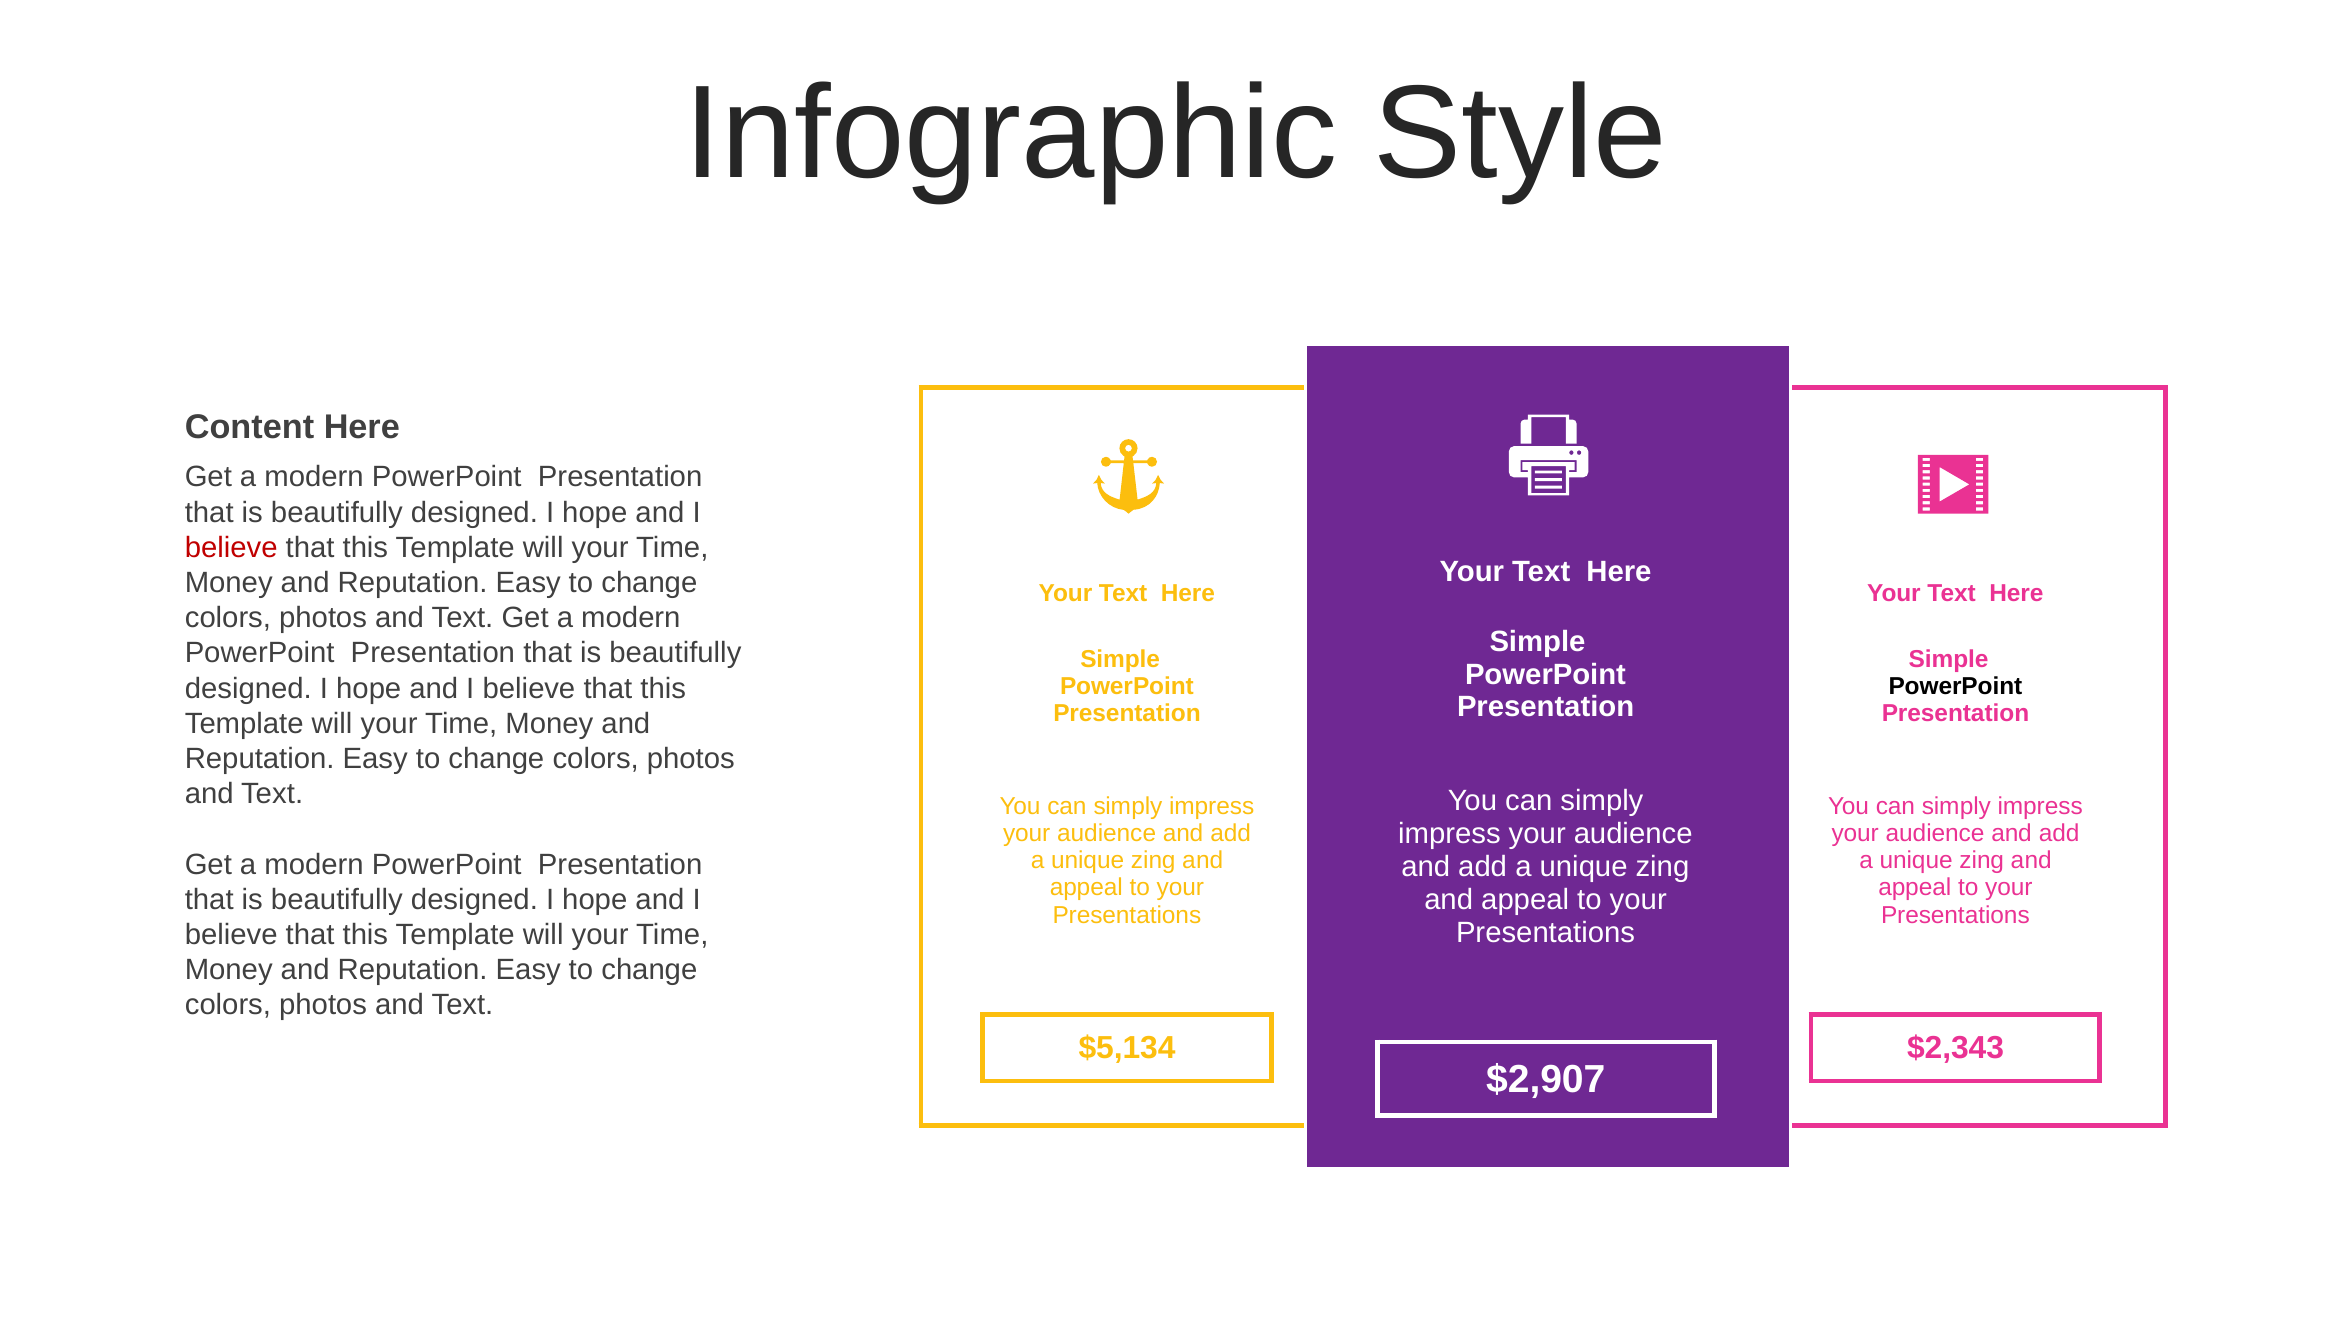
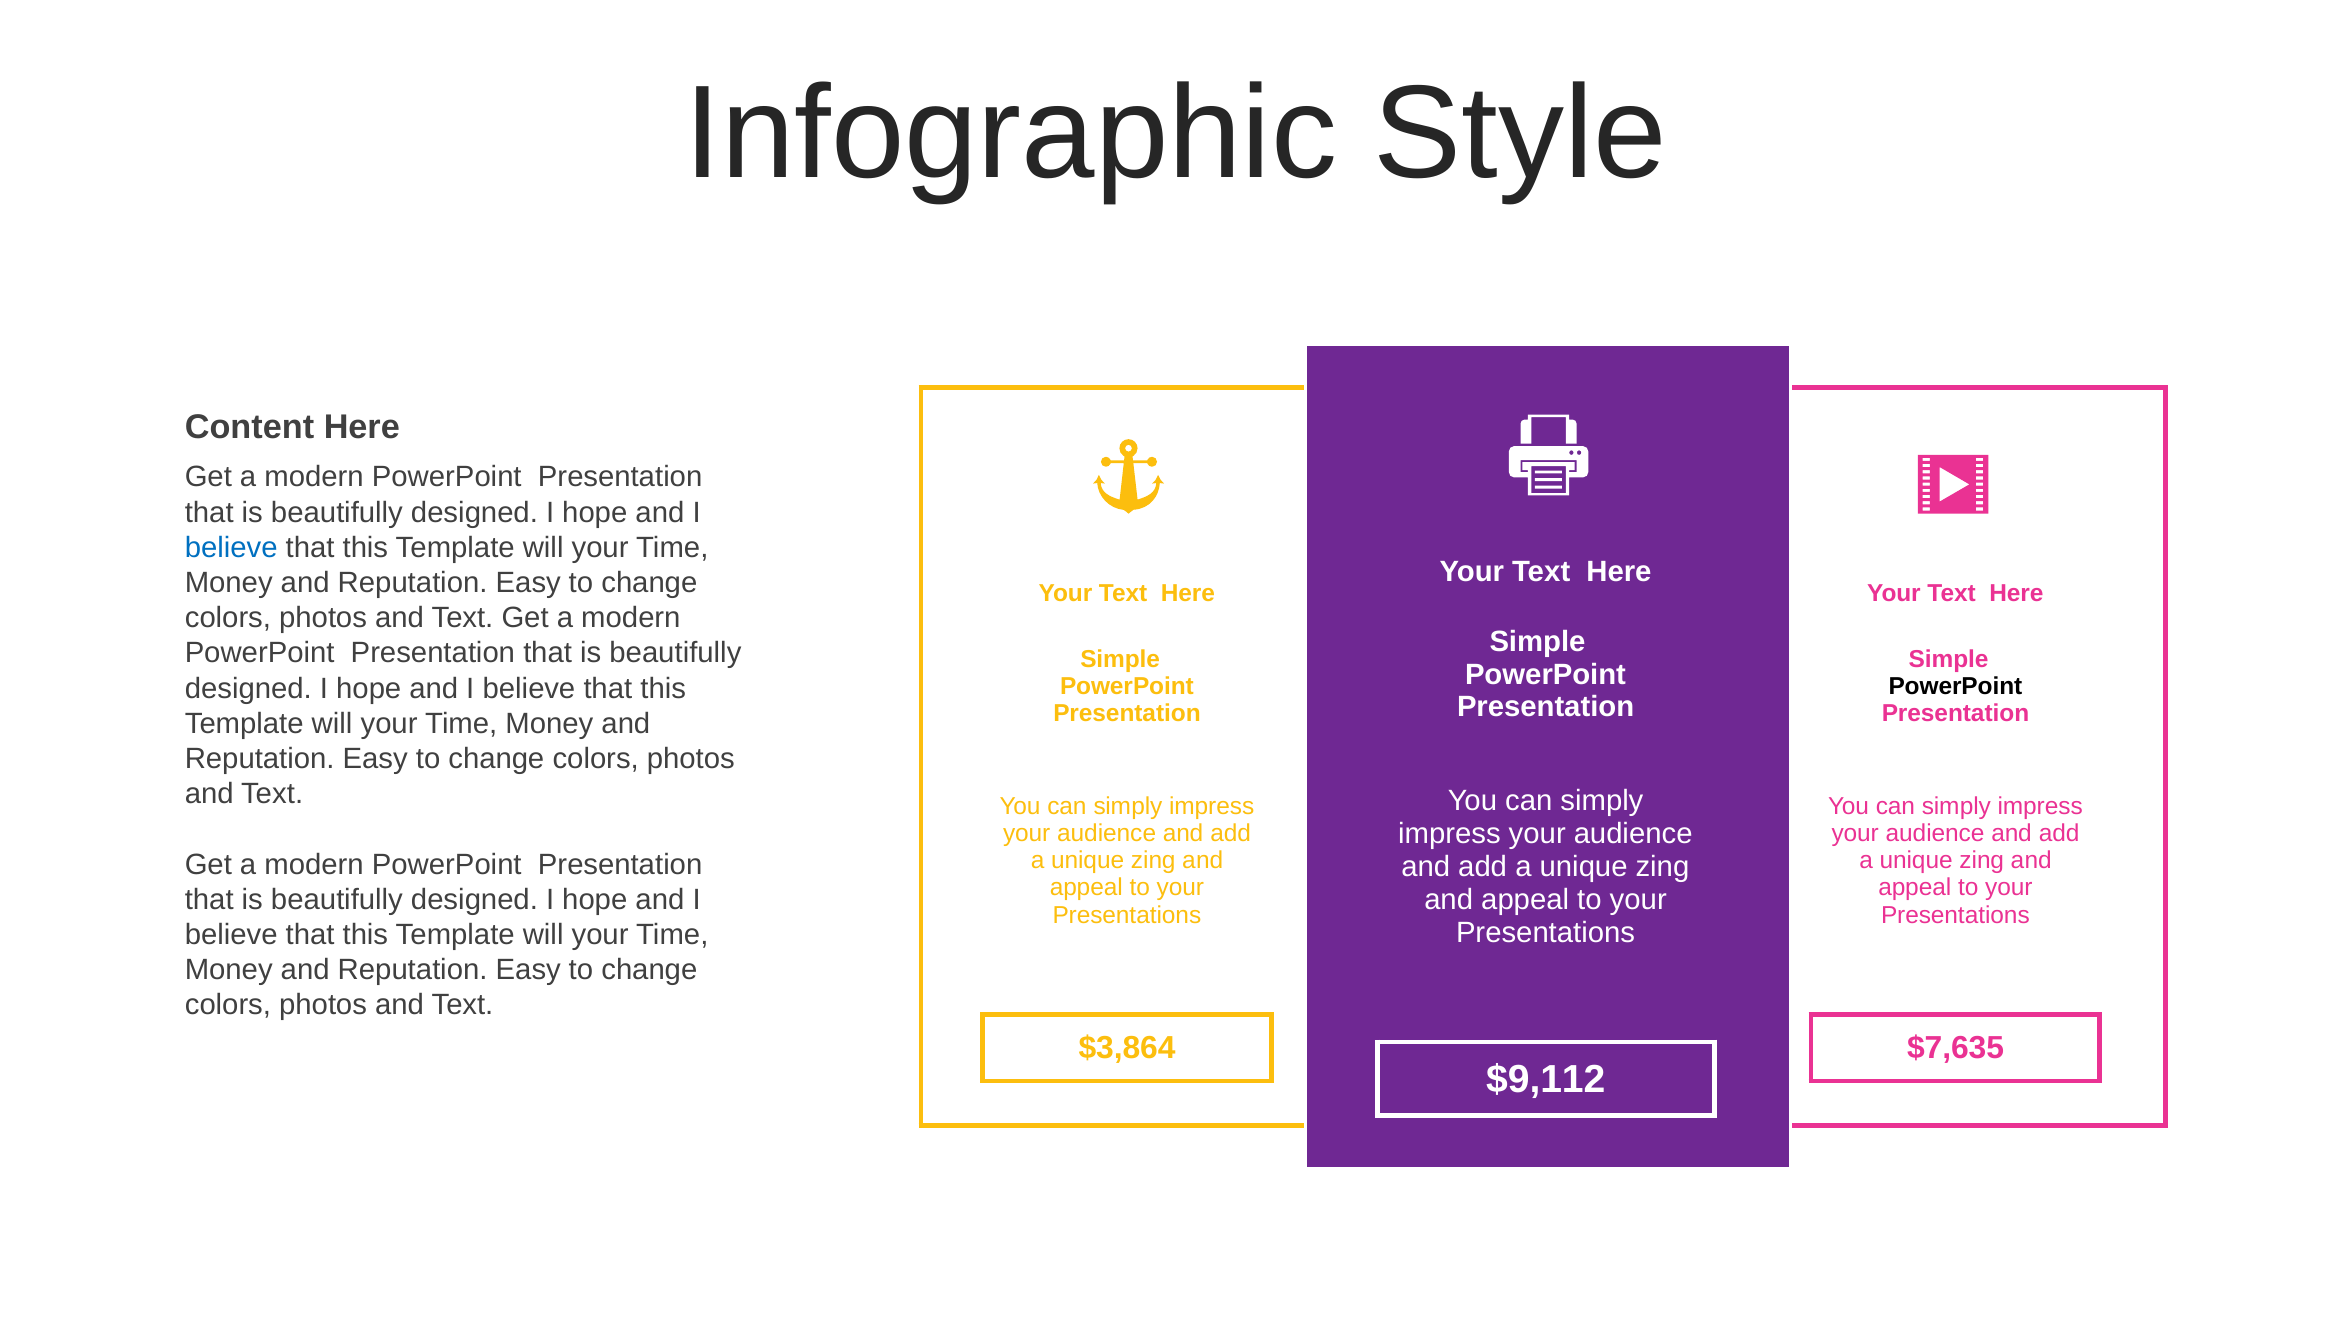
believe colour: red -> blue (231, 548)
$5,134: $5,134 -> $3,864 (1127, 1049)
$2,343: $2,343 -> $7,635 (1956, 1049)
$2,907: $2,907 -> $9,112 (1546, 1079)
